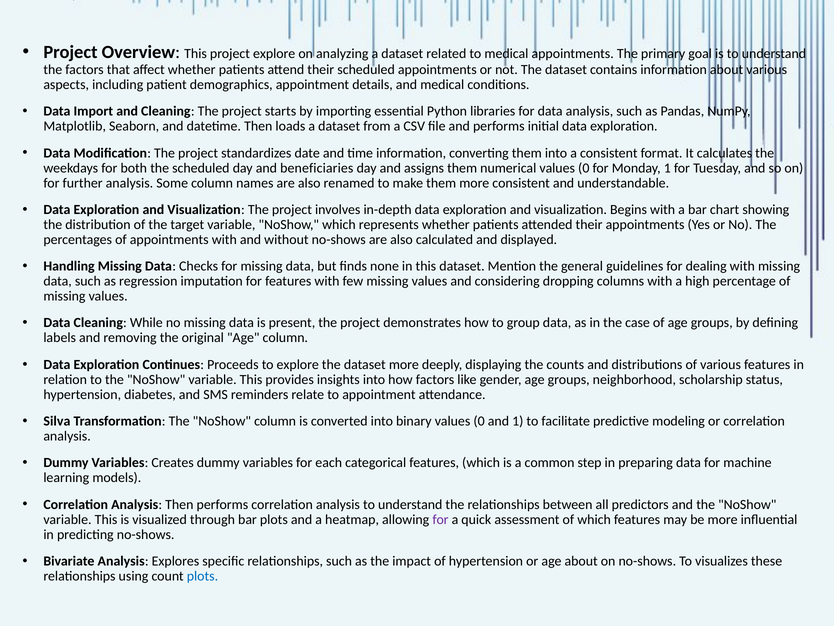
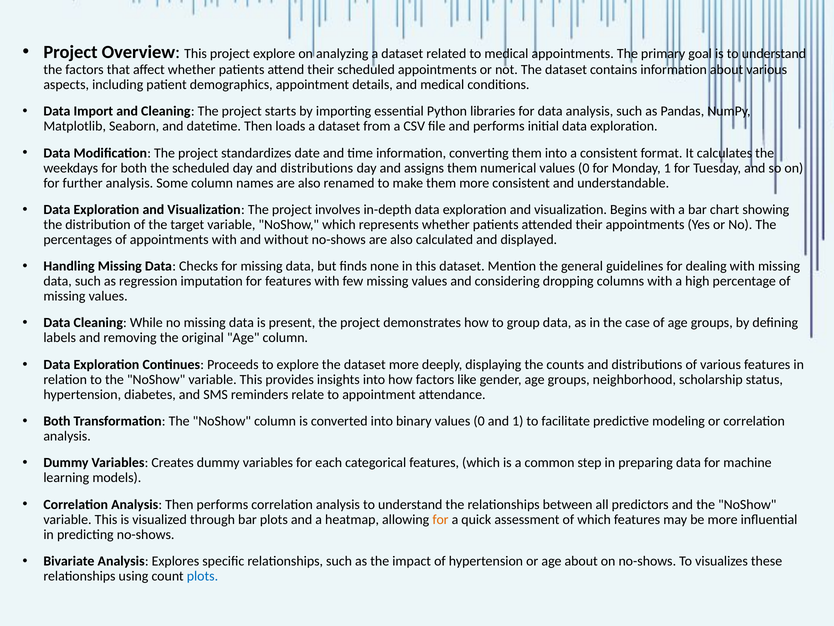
day and beneficiaries: beneficiaries -> distributions (317, 168)
Silva: Silva -> Both (57, 421)
for colour: purple -> orange (440, 519)
